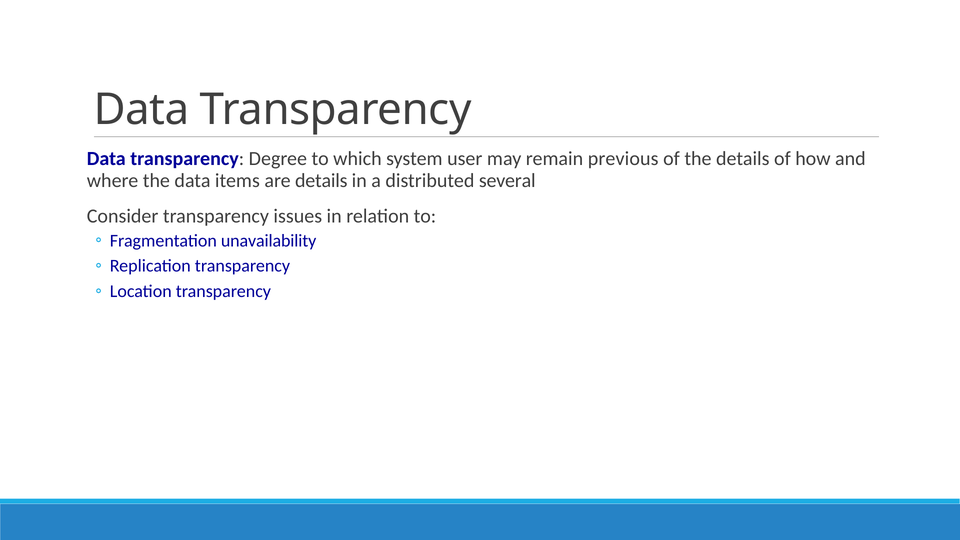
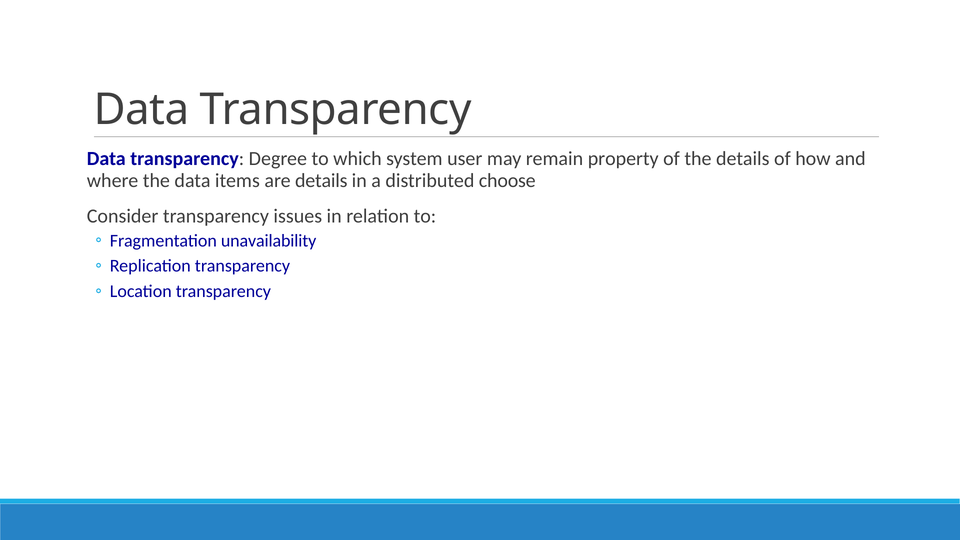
previous: previous -> property (623, 159)
several: several -> choose (507, 180)
